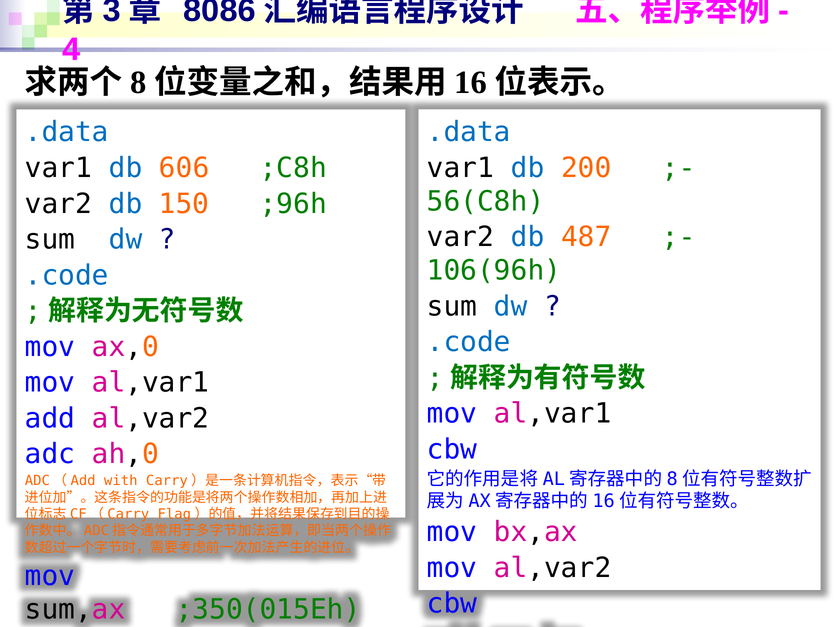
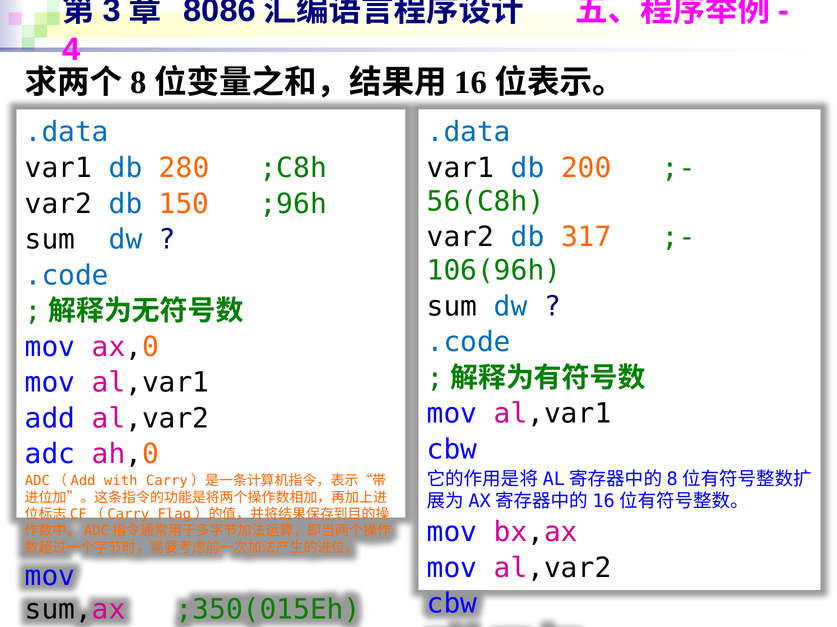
606: 606 -> 280 (184, 168)
487: 487 -> 317 (586, 238)
